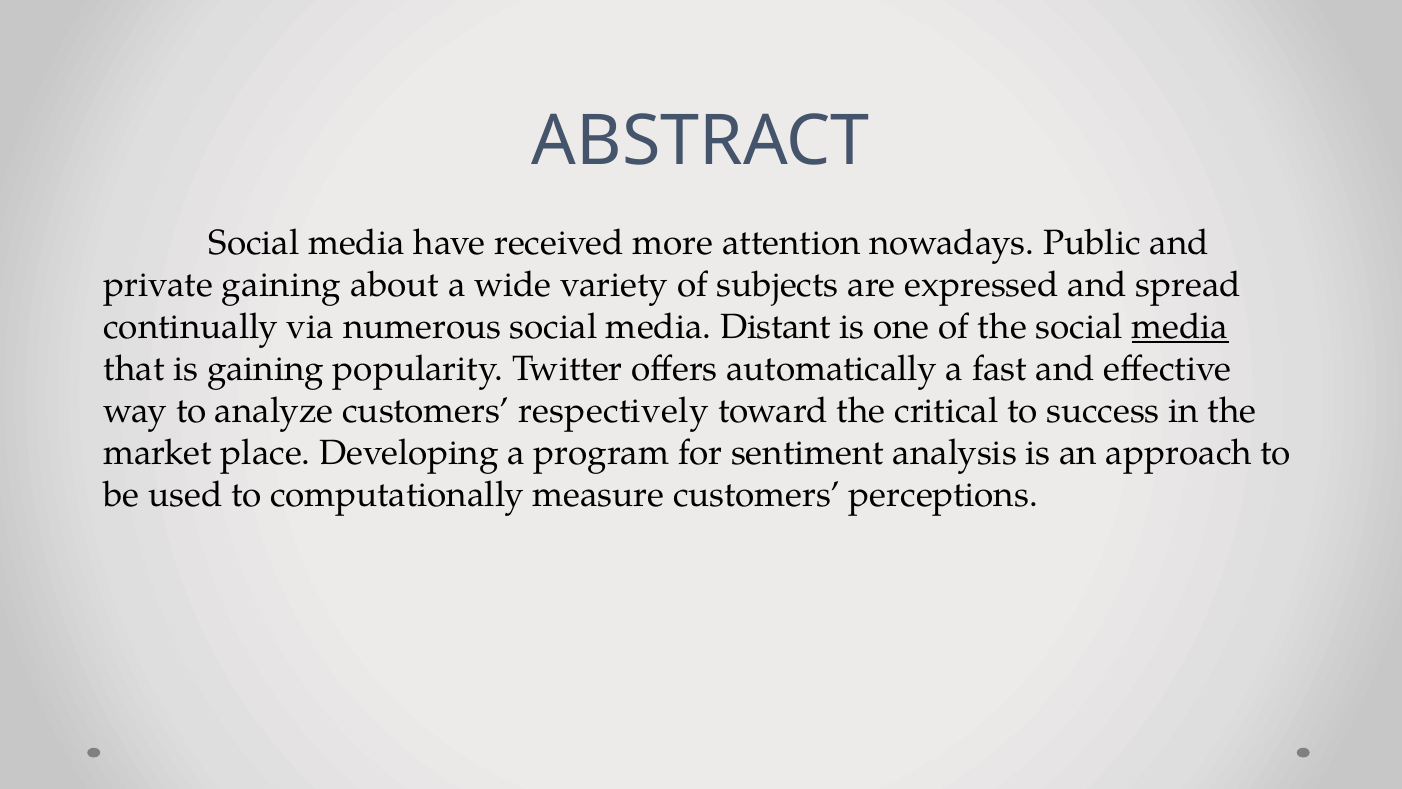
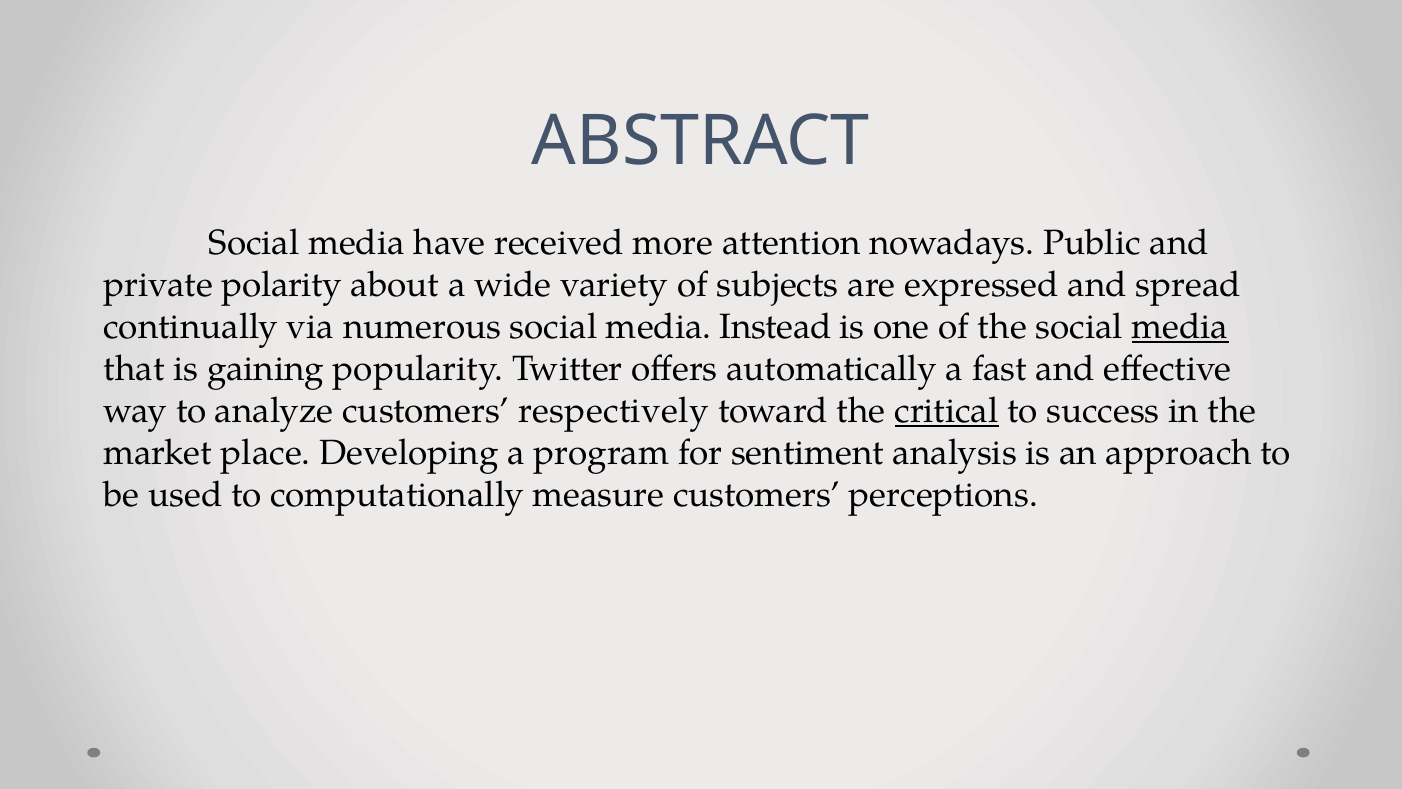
private gaining: gaining -> polarity (282, 285)
Distant: Distant -> Instead (776, 327)
critical underline: none -> present (947, 411)
